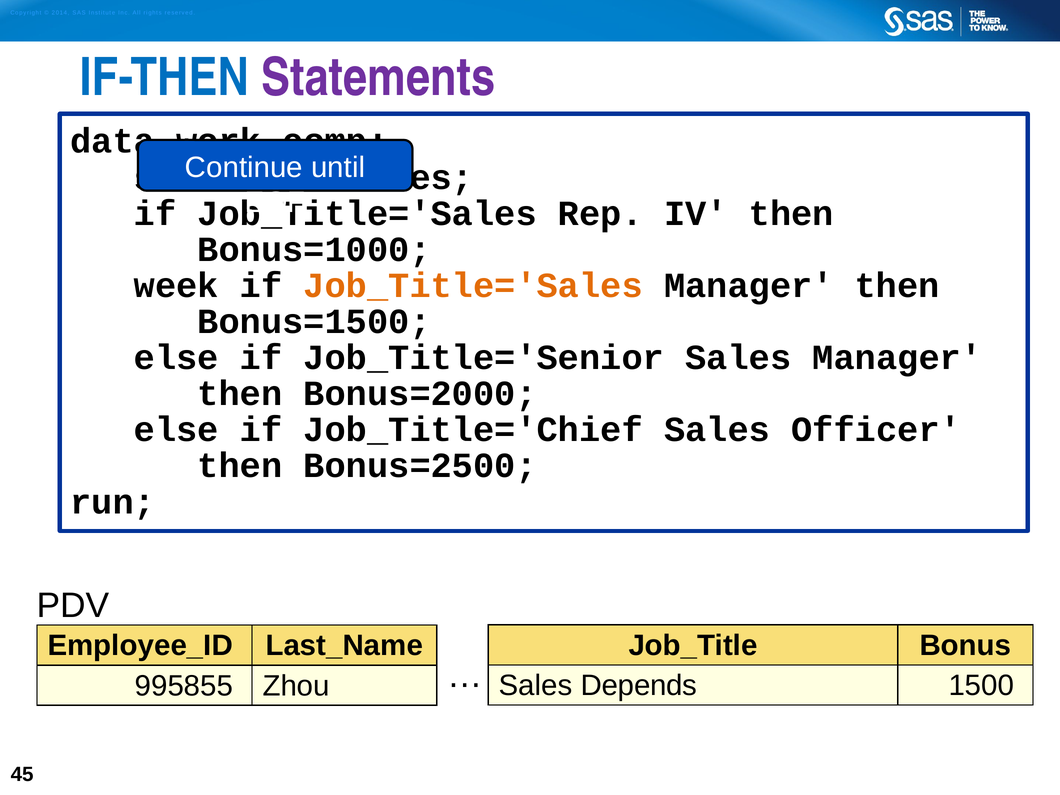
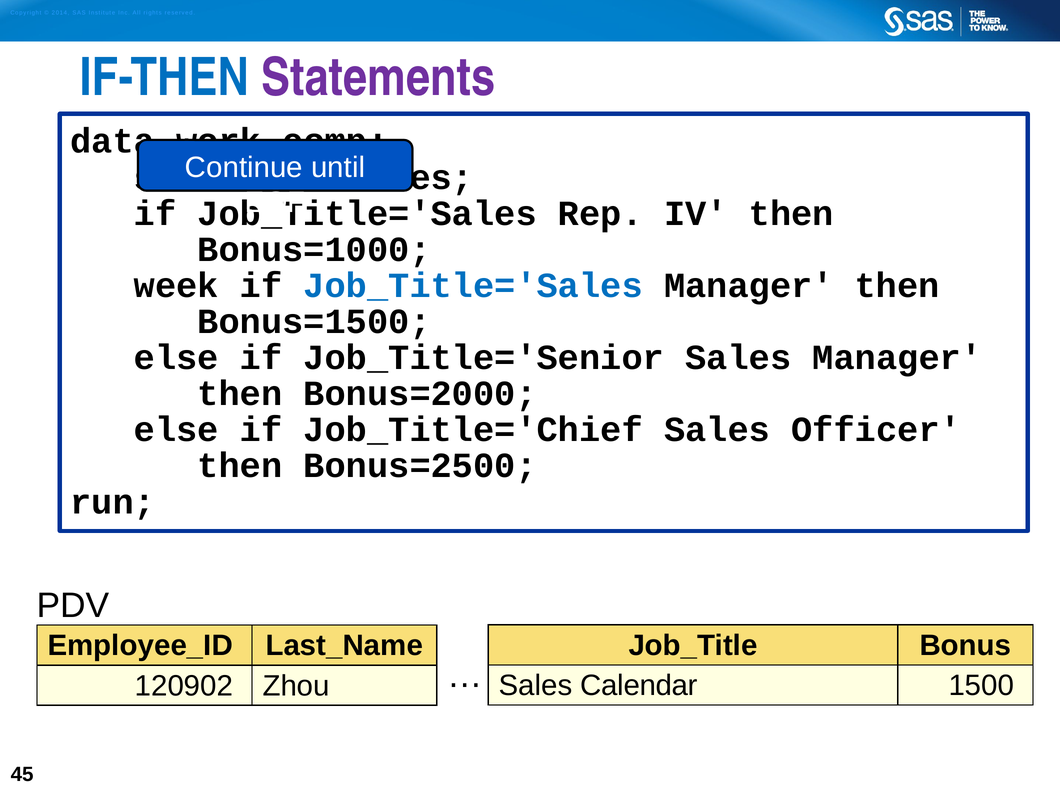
Job_Title='Sales colour: orange -> blue (473, 286)
Depends: Depends -> Calendar (639, 685)
995855: 995855 -> 120902 (184, 686)
